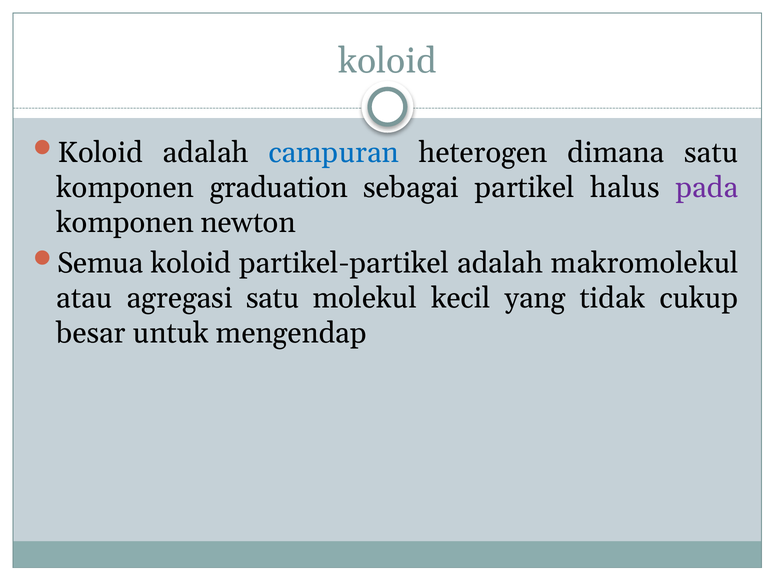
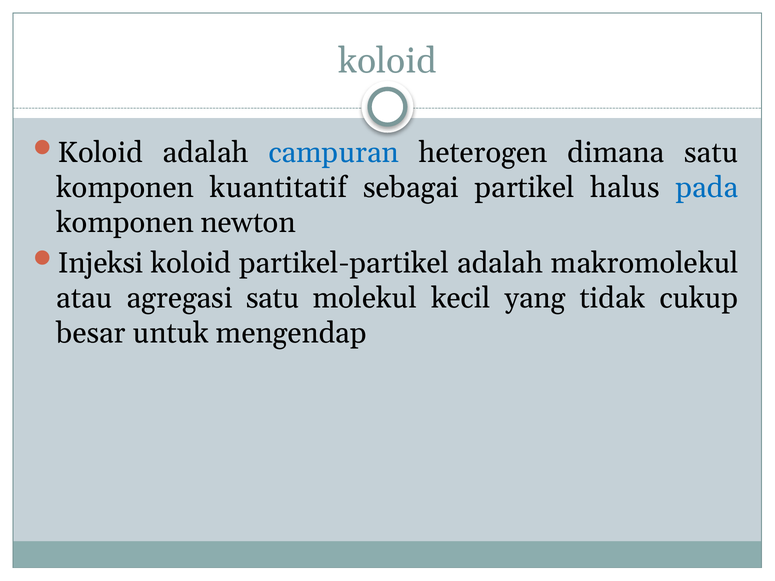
graduation: graduation -> kuantitatif (278, 188)
pada colour: purple -> blue (707, 188)
Semua: Semua -> Injeksi (100, 263)
